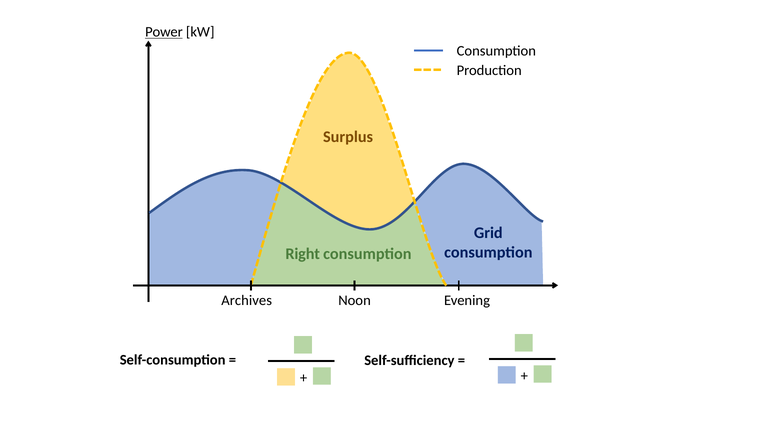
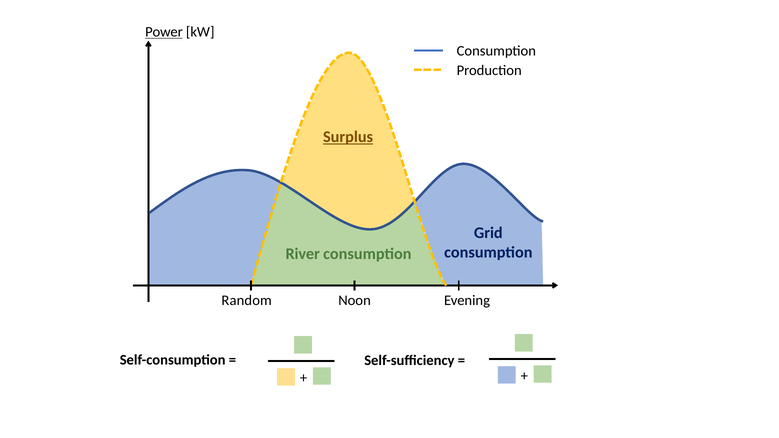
Surplus underline: none -> present (348, 137)
Right: Right -> River (303, 254)
Archives: Archives -> Random (247, 300)
